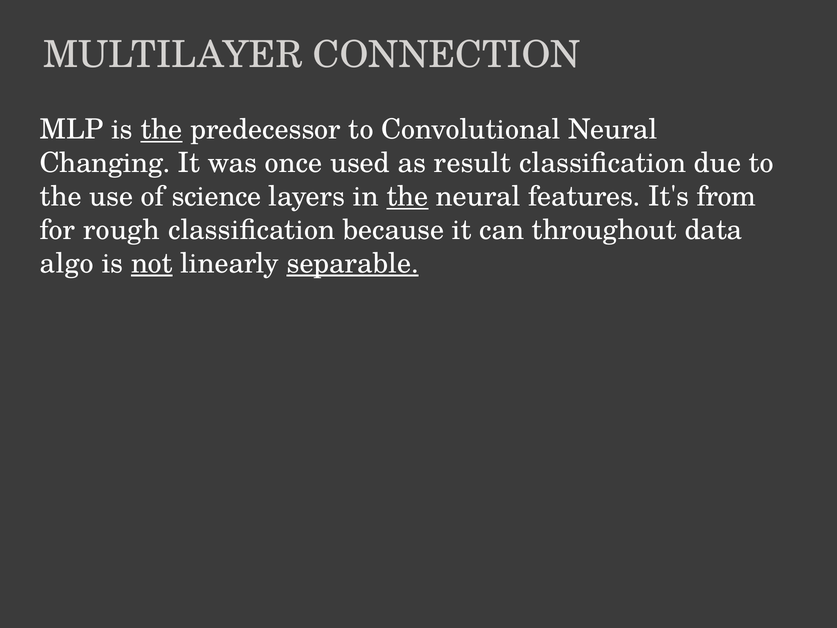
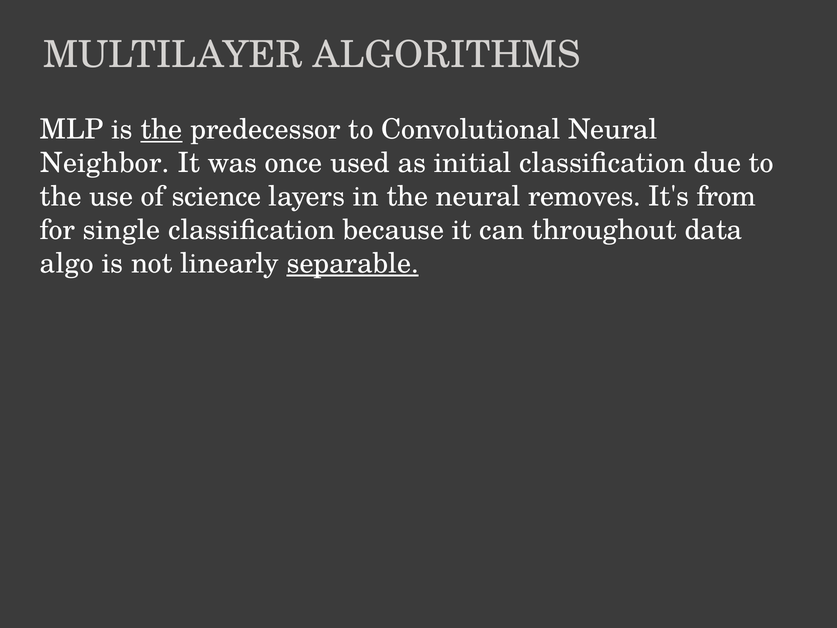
CONNECTION: CONNECTION -> ALGORITHMS (447, 55)
Changing: Changing -> Neighbor (105, 163)
result: result -> initial (473, 163)
the underline: present -> none (407, 197)
features: features -> removes (585, 197)
rough: rough -> single (122, 230)
not underline: present -> none (152, 263)
